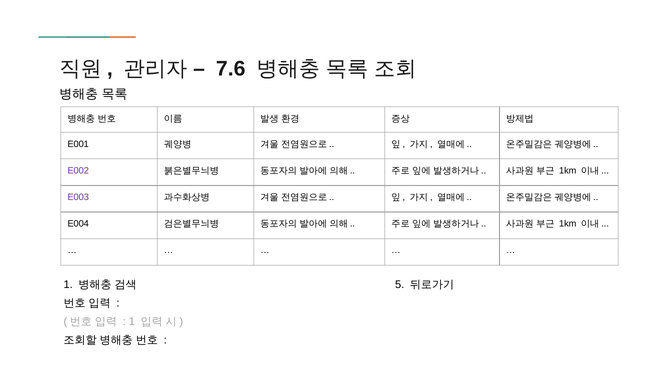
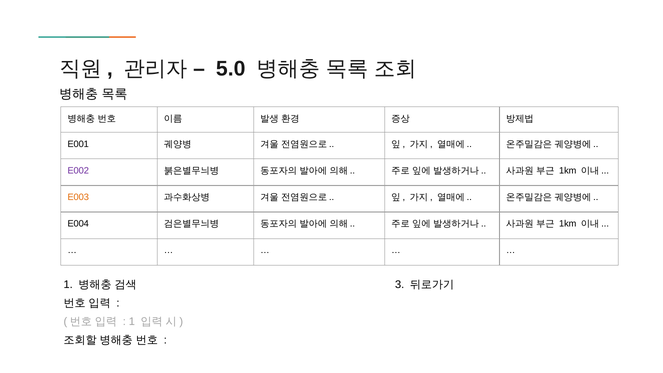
7.6: 7.6 -> 5.0 (231, 69)
E003 colour: purple -> orange (78, 197)
5: 5 -> 3 (400, 284)
